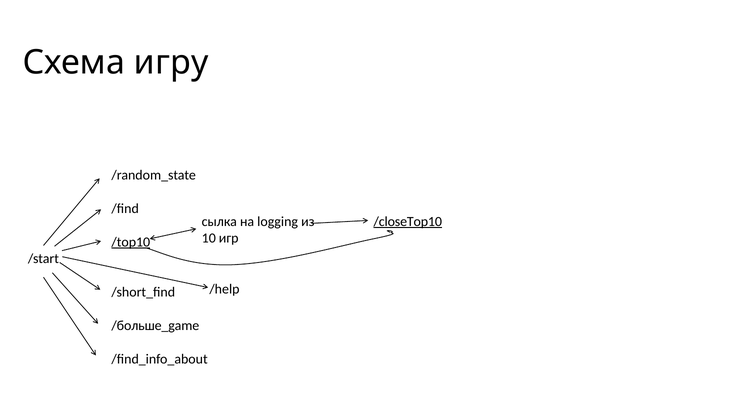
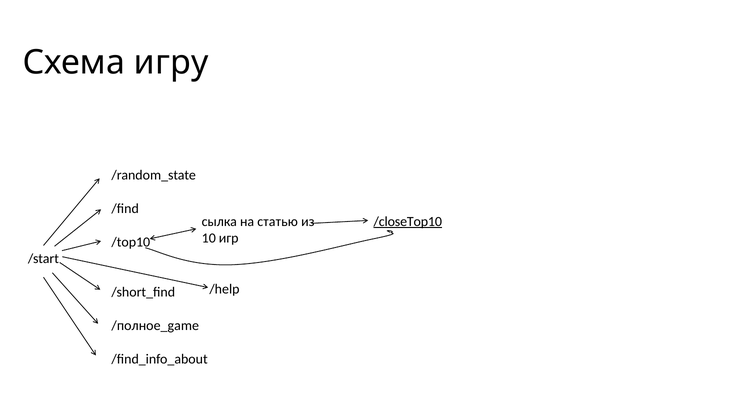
logging: logging -> статью (278, 221)
/top10 underline: present -> none (131, 242)
/больше_game: /больше_game -> /полное_game (155, 326)
